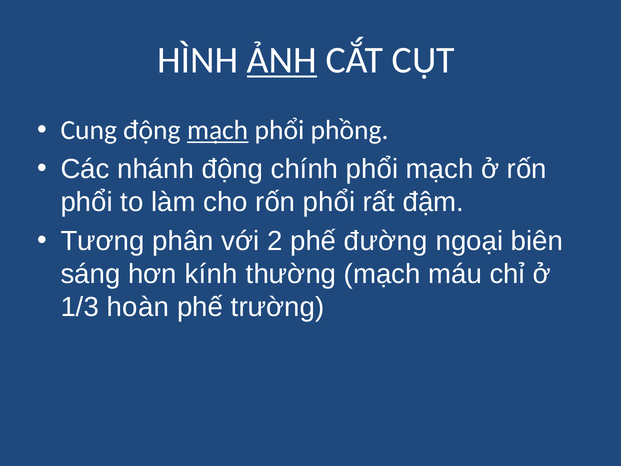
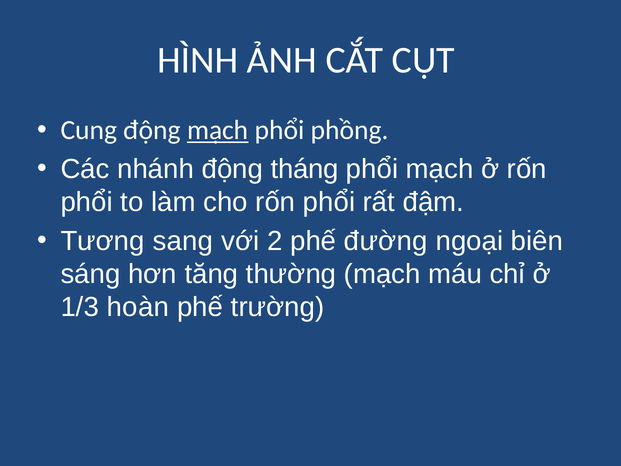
ẢNH underline: present -> none (282, 60)
chính: chính -> tháng (305, 169)
phân: phân -> sang (183, 241)
kính: kính -> tăng (211, 274)
